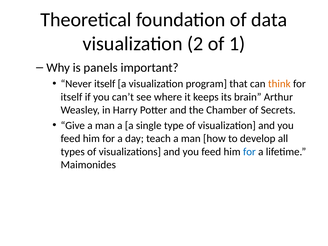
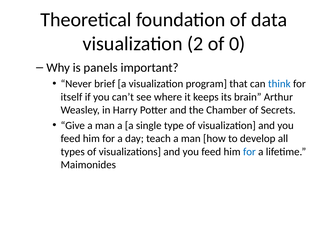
1: 1 -> 0 (237, 44)
Never itself: itself -> brief (105, 84)
think colour: orange -> blue (279, 84)
